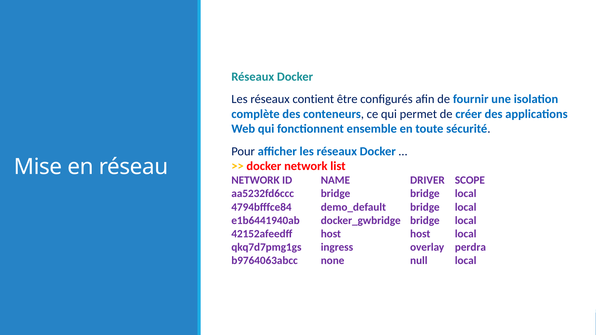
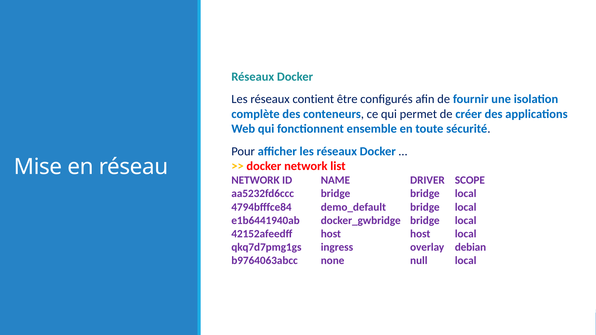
perdra: perdra -> debian (470, 247)
